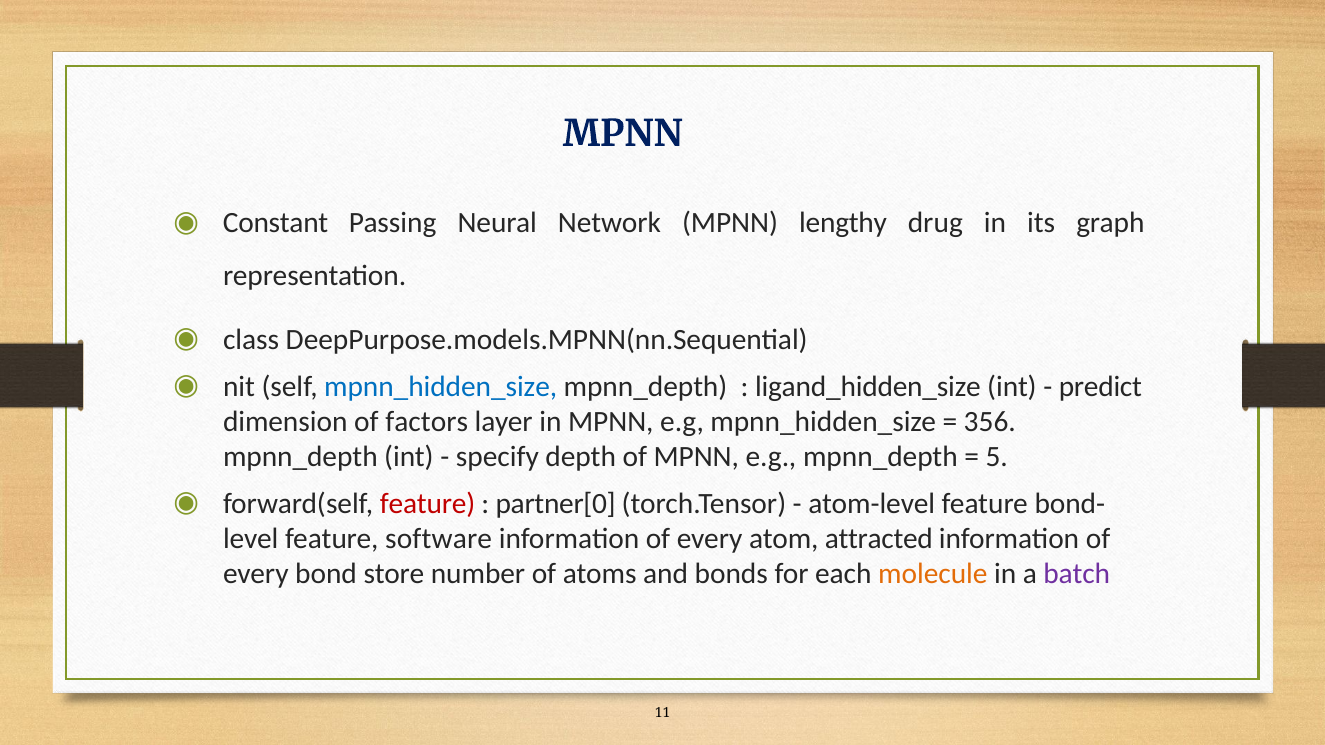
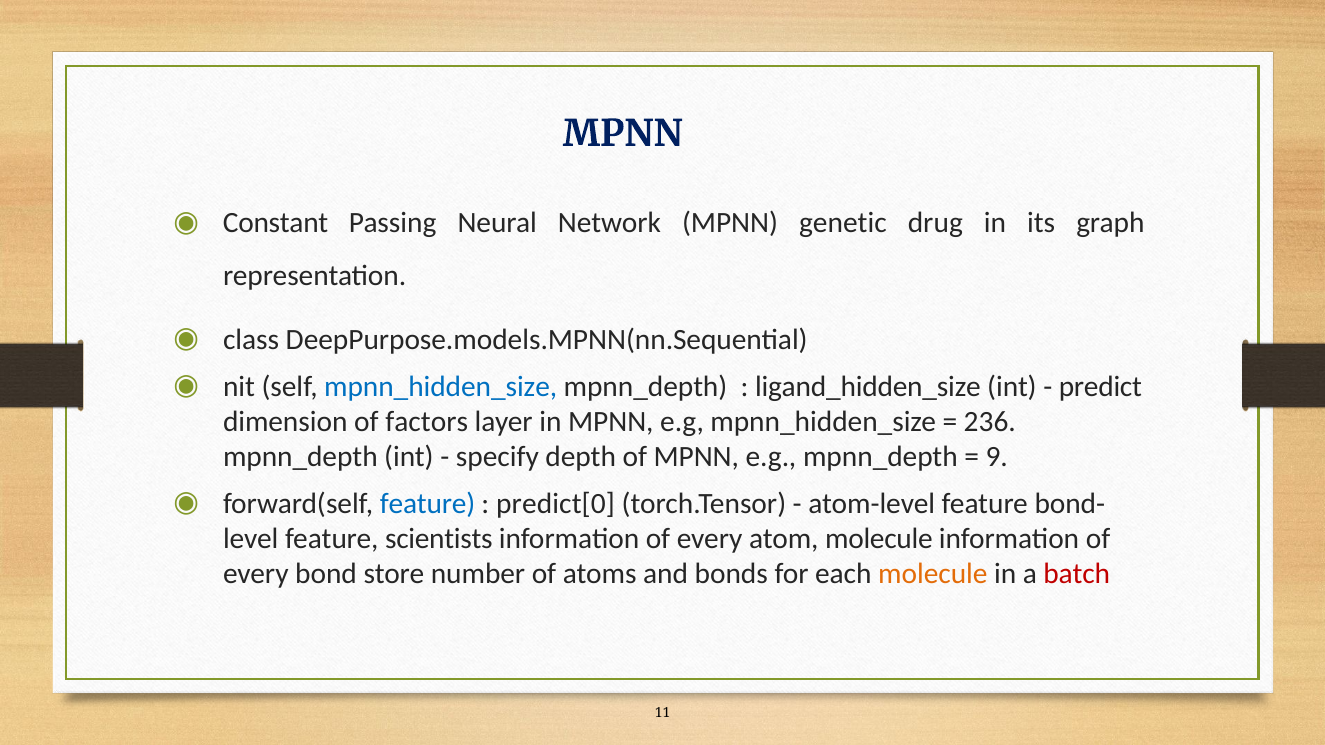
lengthy: lengthy -> genetic (843, 223)
356: 356 -> 236 (990, 422)
5: 5 -> 9 (997, 457)
feature colour: red -> blue (428, 504)
partner[0: partner[0 -> predict[0 (555, 504)
software: software -> scientists (439, 539)
atom attracted: attracted -> molecule (879, 539)
batch colour: purple -> red (1077, 574)
